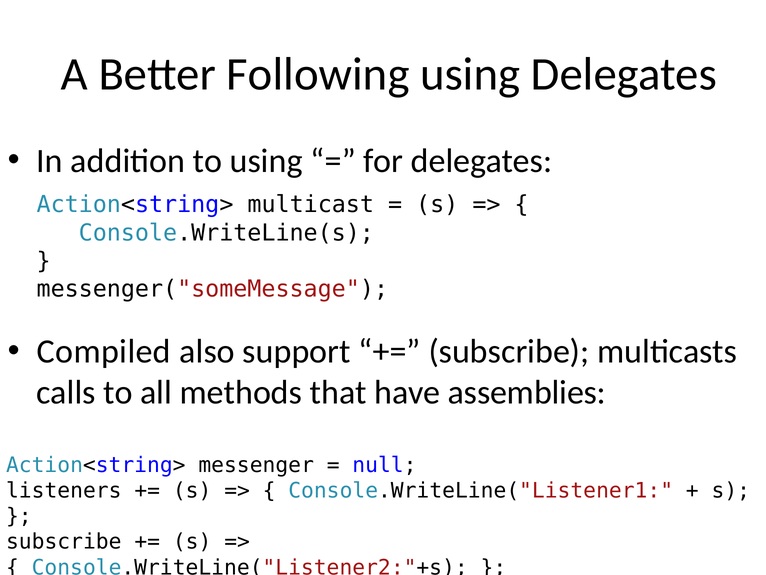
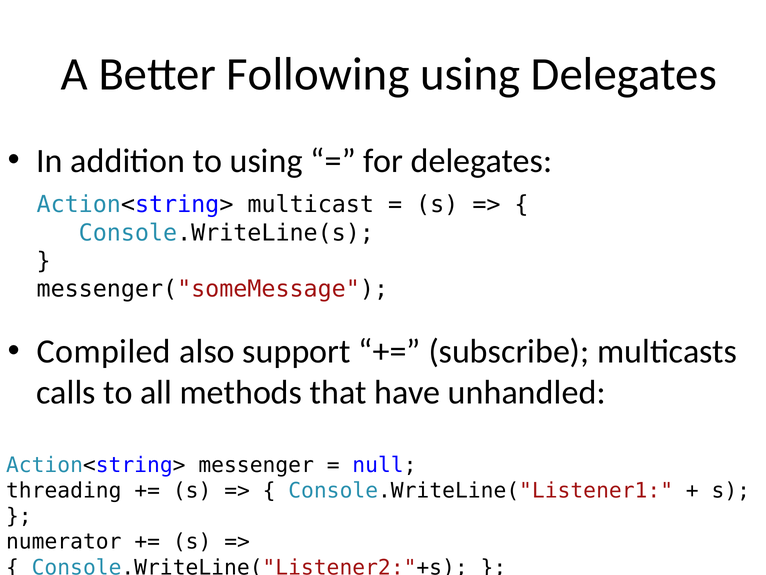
assemblies: assemblies -> unhandled (527, 392)
listeners: listeners -> threading (64, 490)
subscribe: subscribe -> numerator (64, 541)
